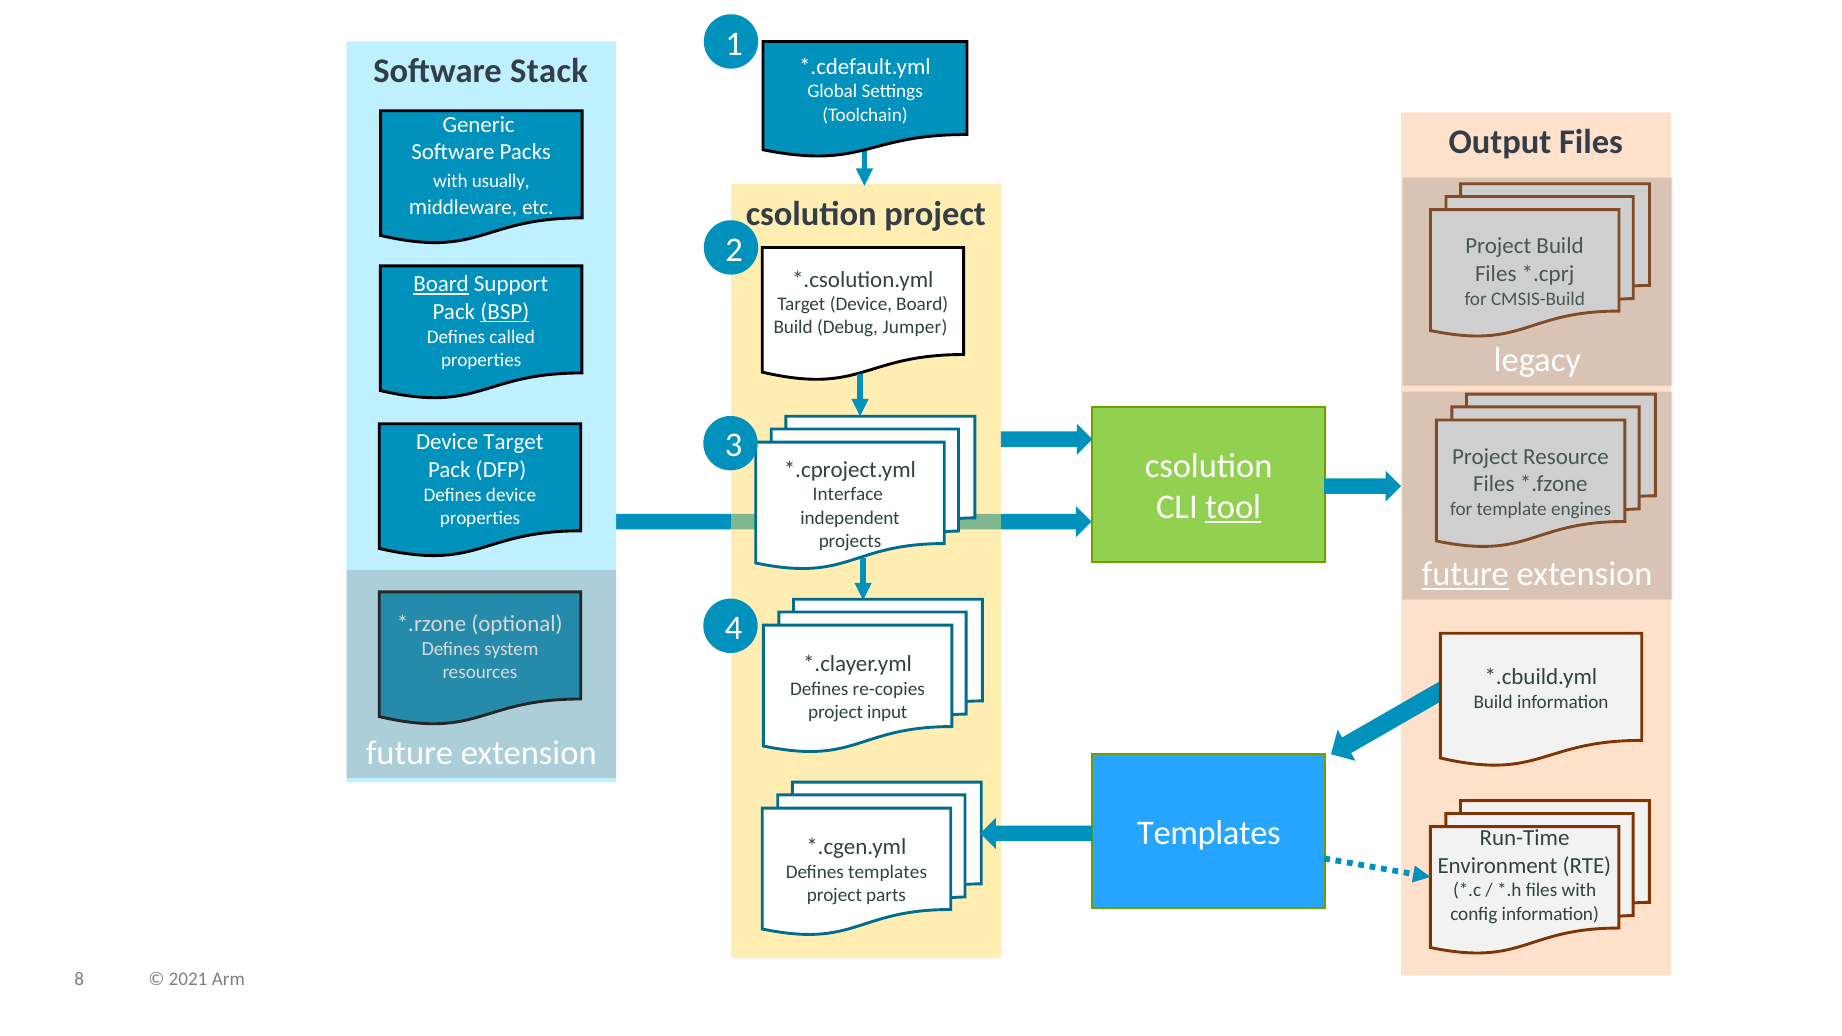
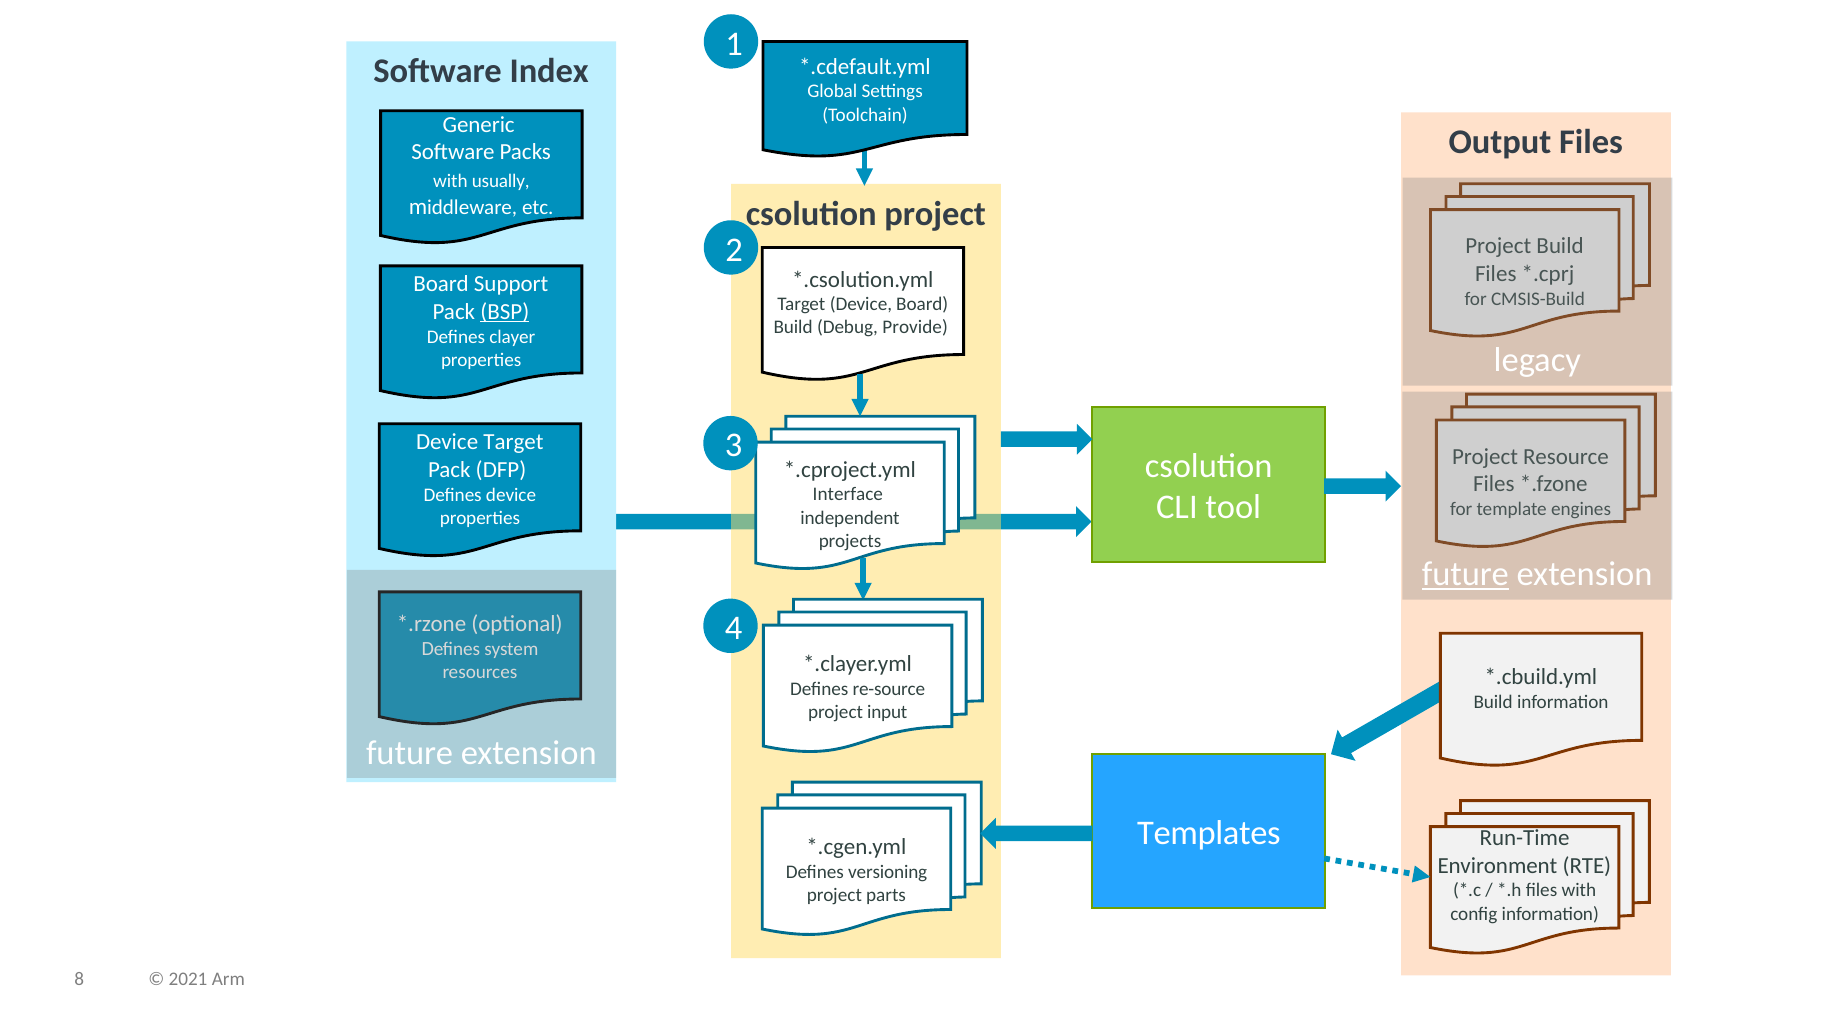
Stack: Stack -> Index (549, 71)
Board underline: present -> none (441, 284)
Jumper: Jumper -> Provide (915, 328)
called: called -> clayer (512, 337)
tool underline: present -> none (1233, 508)
re-copies: re-copies -> re-source (889, 689)
Defines templates: templates -> versioning (888, 872)
